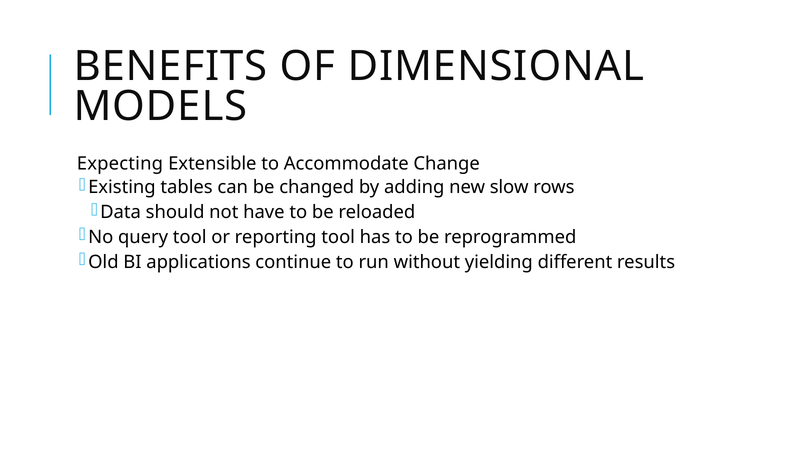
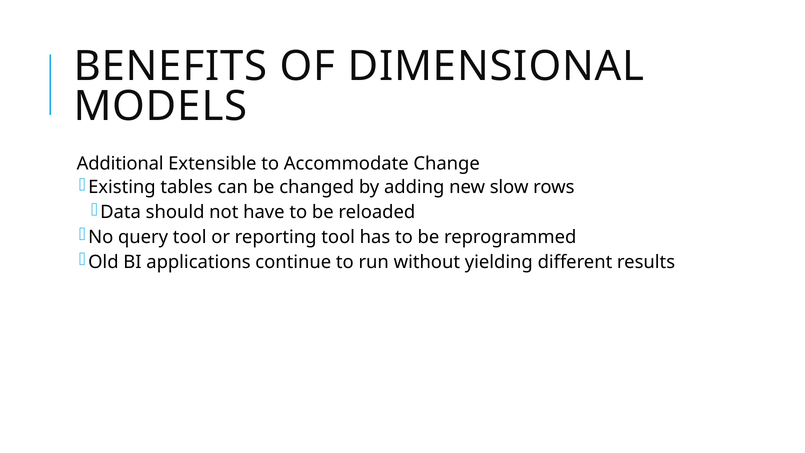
Expecting: Expecting -> Additional (120, 164)
